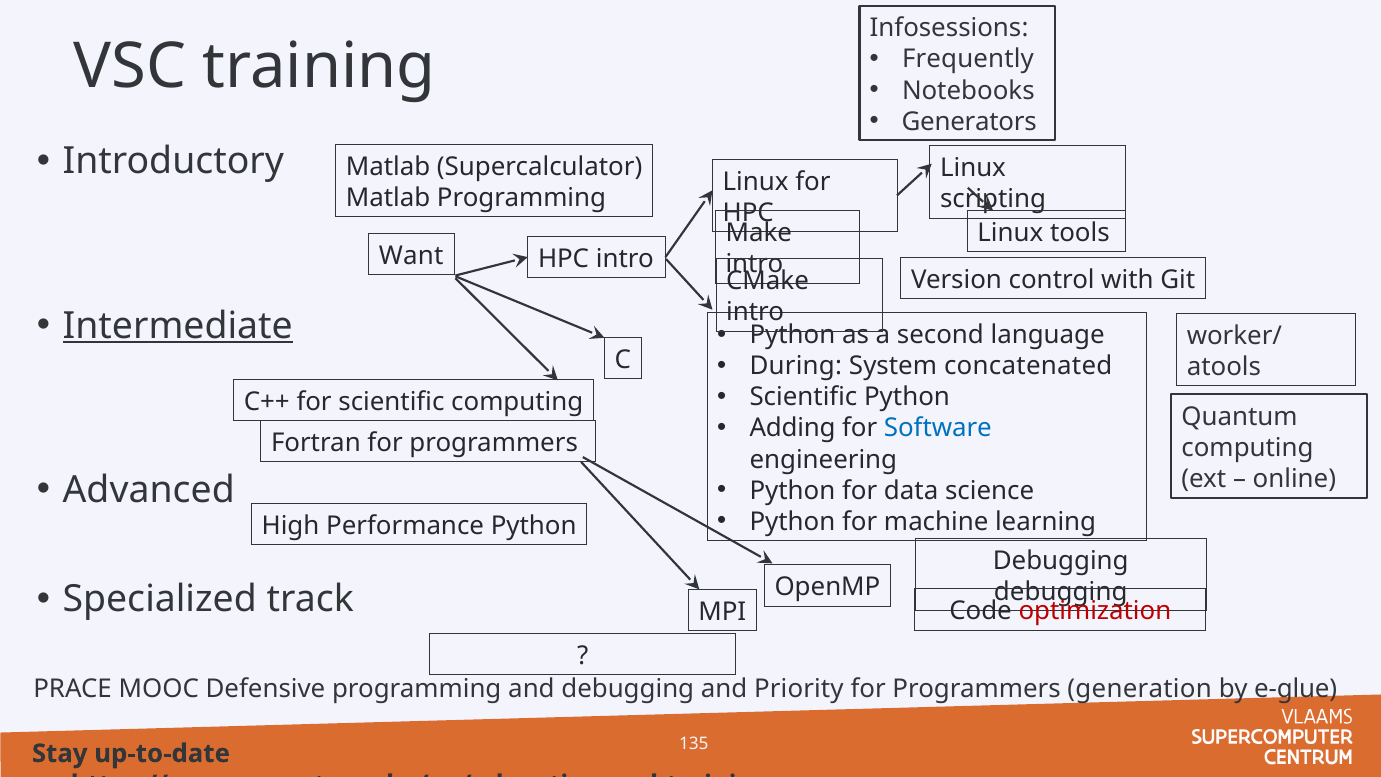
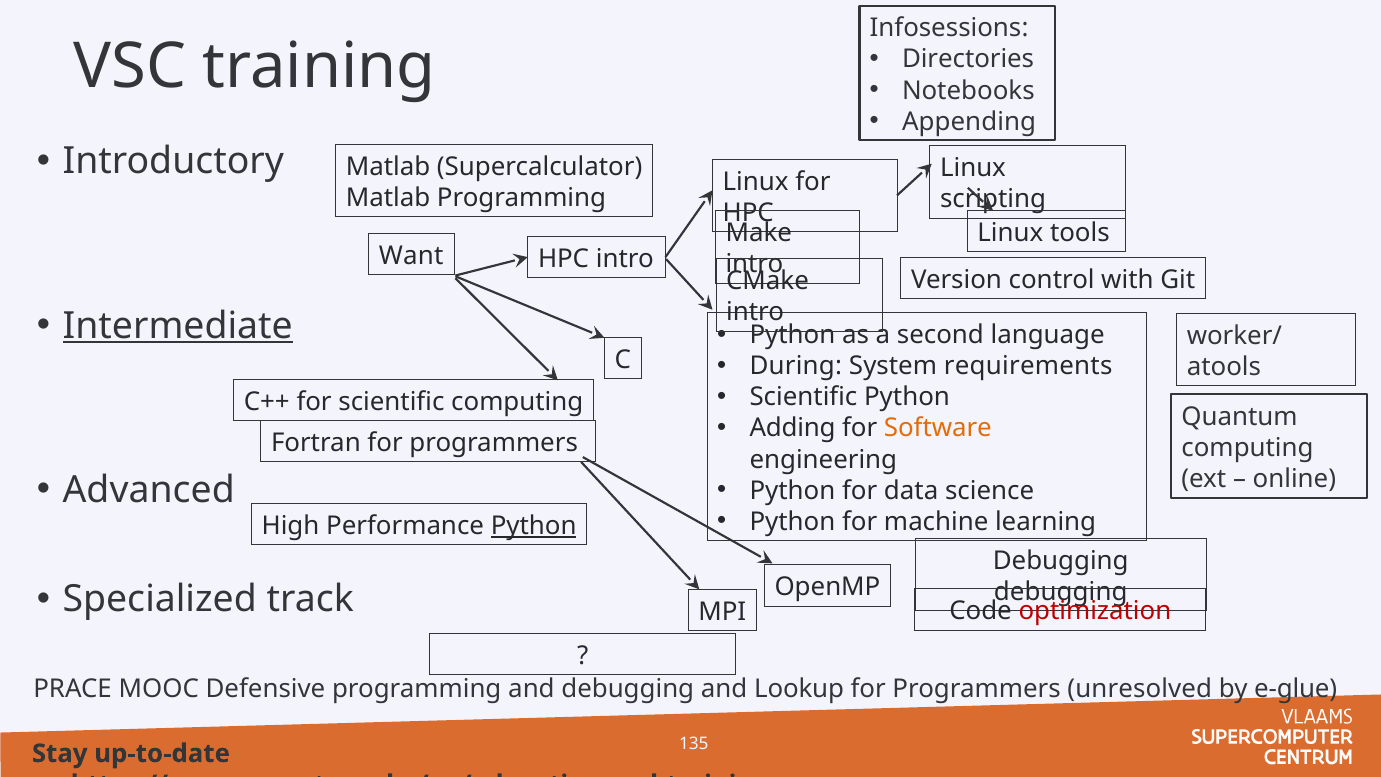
Frequently: Frequently -> Directories (968, 59)
Generators: Generators -> Appending (969, 122)
concatenated: concatenated -> requirements (1028, 366)
Software colour: blue -> orange (938, 428)
Python underline: none -> present (534, 526)
Priority: Priority -> Lookup (799, 689)
generation: generation -> unresolved (1140, 689)
